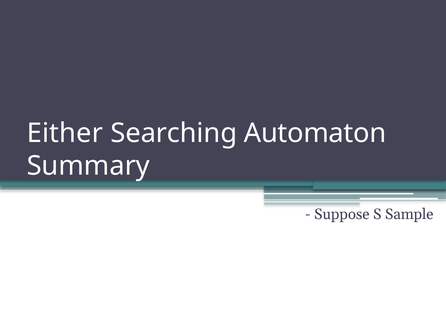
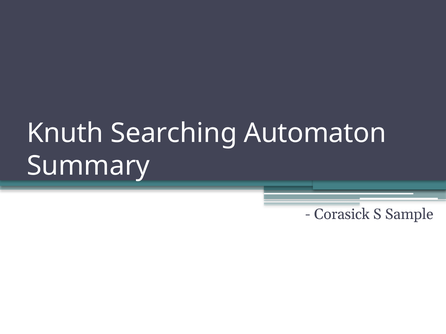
Either: Either -> Knuth (65, 133)
Suppose: Suppose -> Corasick (342, 215)
